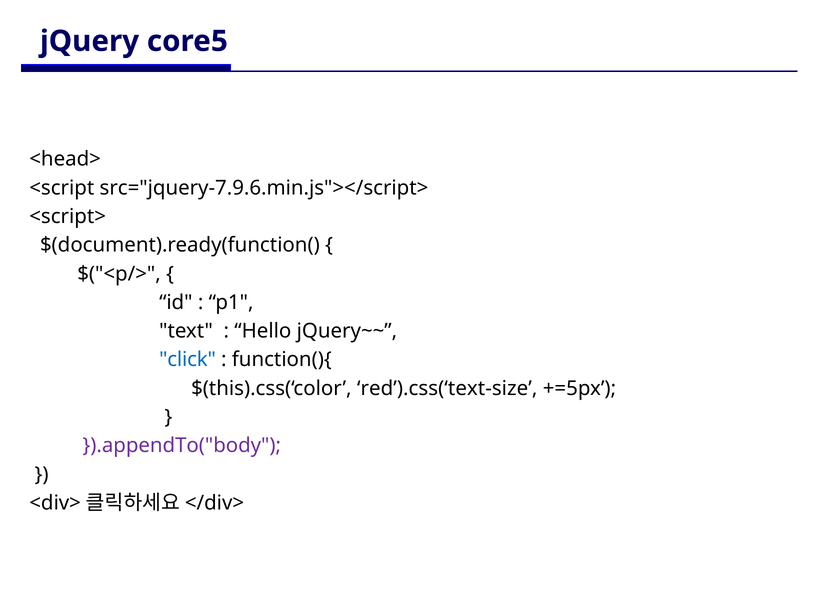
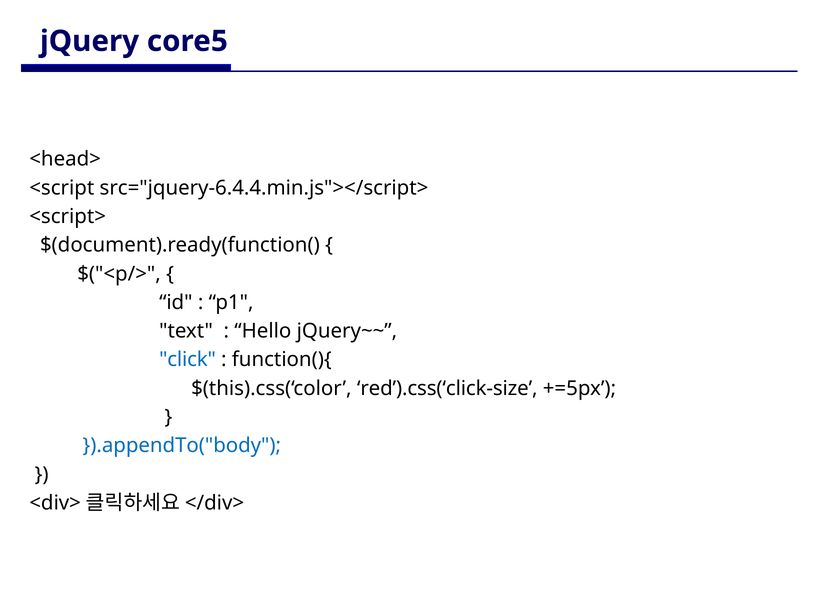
src="jquery-7.9.6.min.js"></script>: src="jquery-7.9.6.min.js"></script> -> src="jquery-6.4.4.min.js"></script> (264, 188)
red’).css(‘text-size: red’).css(‘text-size -> red’).css(‘click-size (447, 389)
}).appendTo("body colour: purple -> blue (182, 446)
